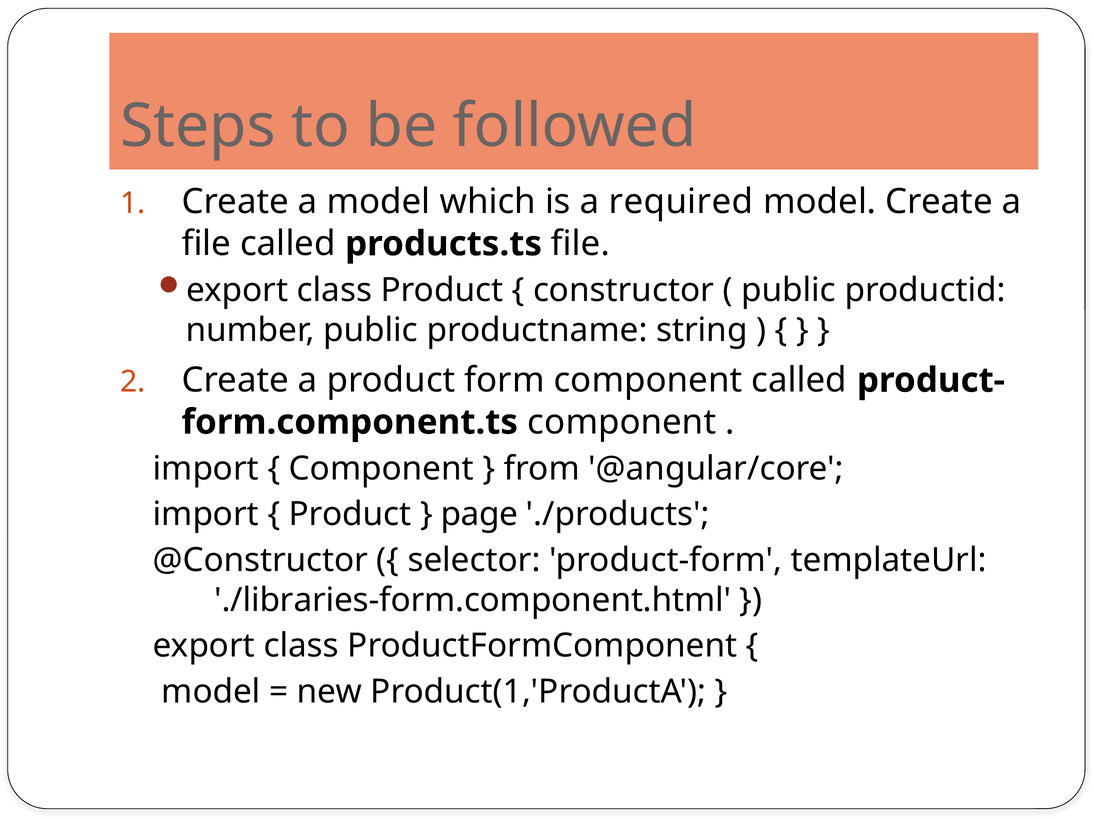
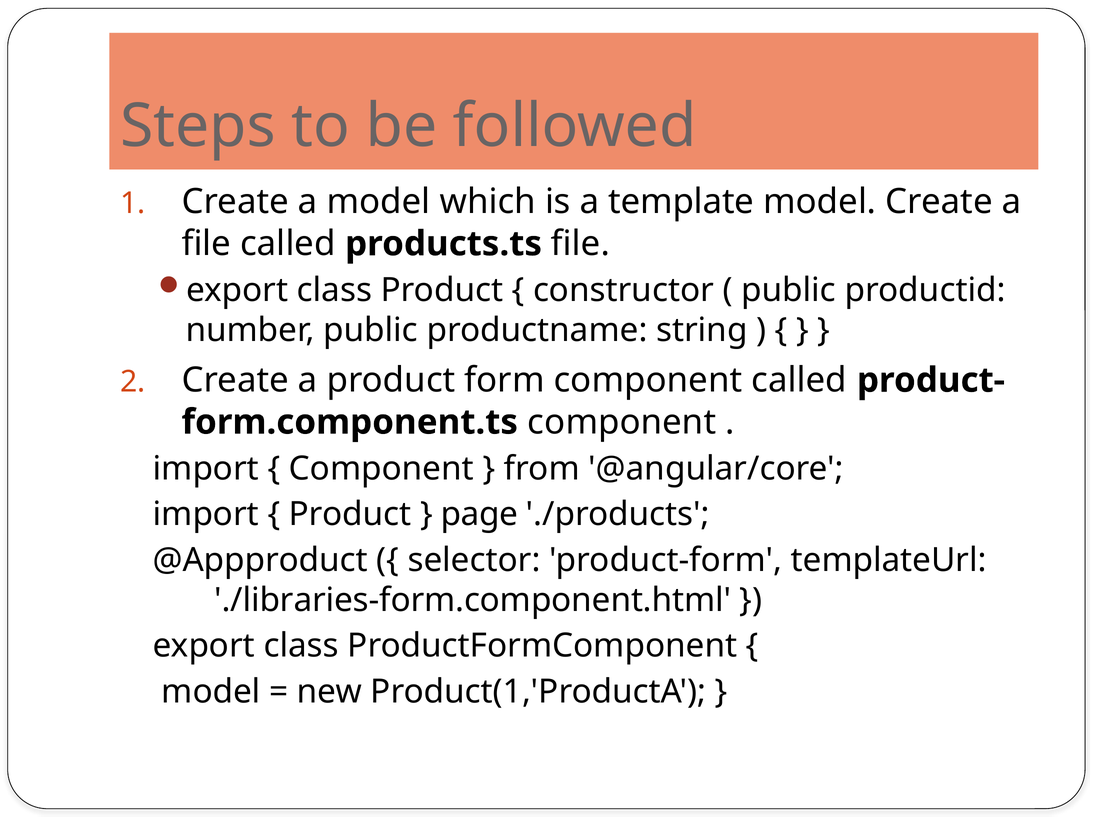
required: required -> template (681, 202)
@Constructor: @Constructor -> @Appproduct (260, 560)
